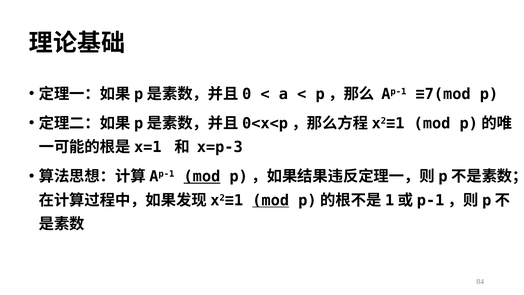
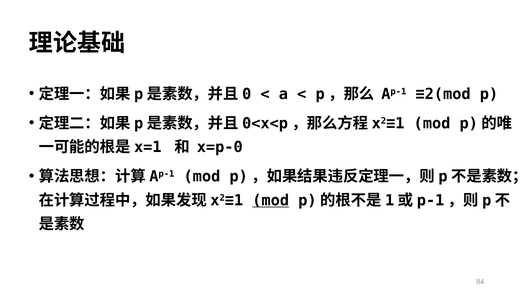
≡7(mod: ≡7(mod -> ≡2(mod (443, 94)
x=p-3: x=p-3 -> x=p-0 (220, 147)
mod underline: present -> none (202, 176)
